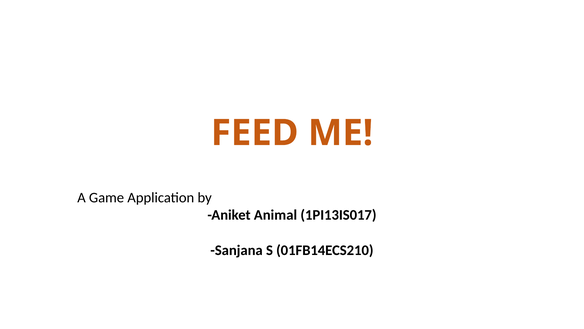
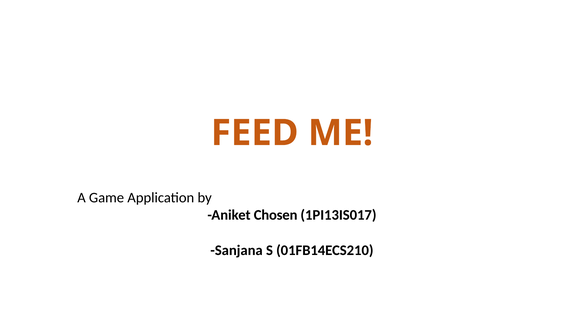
Animal: Animal -> Chosen (276, 215)
